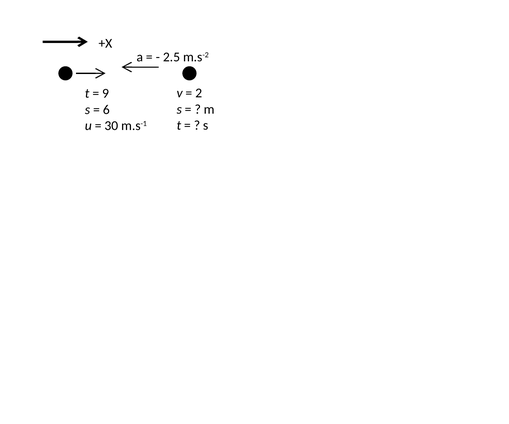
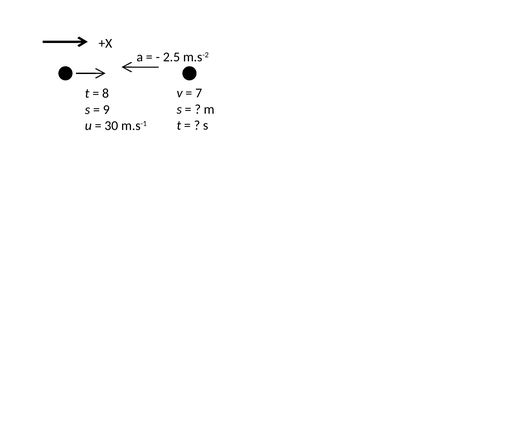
2: 2 -> 7 (199, 93)
9: 9 -> 8 (106, 93)
6: 6 -> 9 (106, 110)
